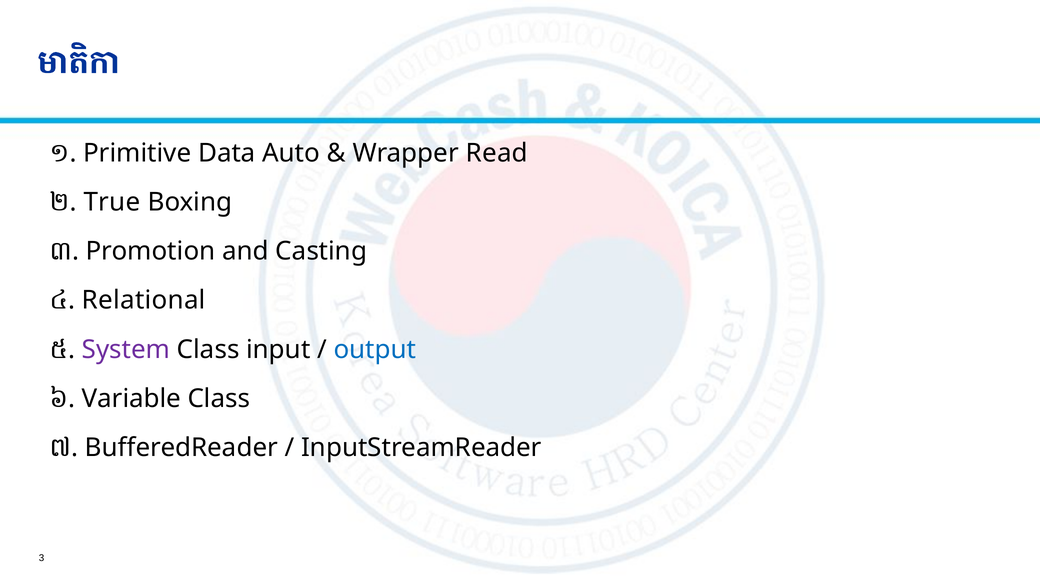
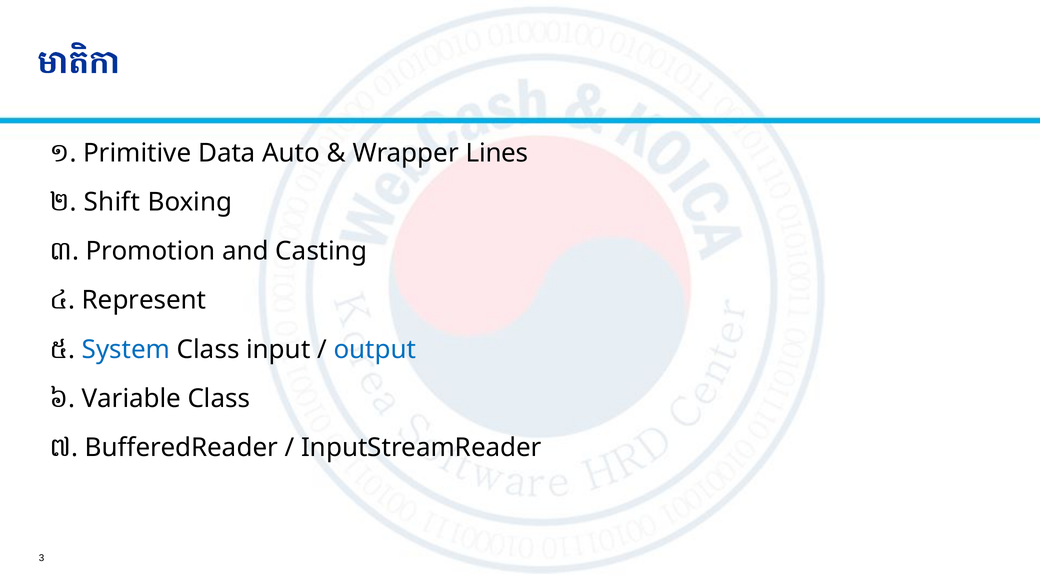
Read: Read -> Lines (497, 153)
True: True -> Shift (112, 202)
Relational: Relational -> Represent (144, 300)
System colour: purple -> blue (126, 349)
